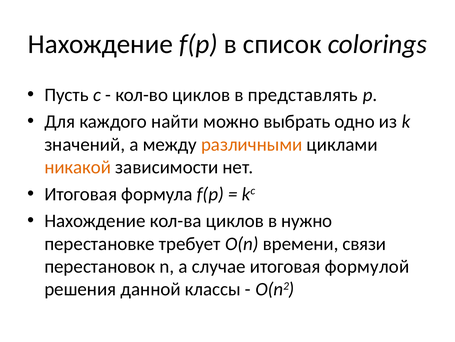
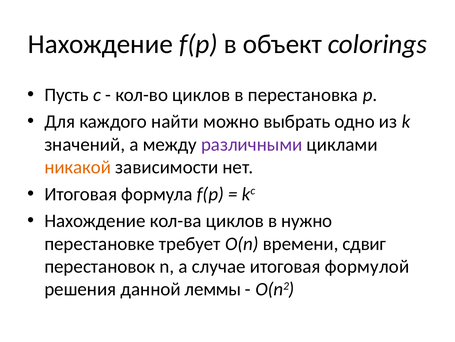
список: список -> объект (282, 44)
представлять: представлять -> перестановка (303, 95)
различными colour: orange -> purple (252, 144)
связи: связи -> сдвиг (364, 243)
классы: классы -> леммы (213, 289)
